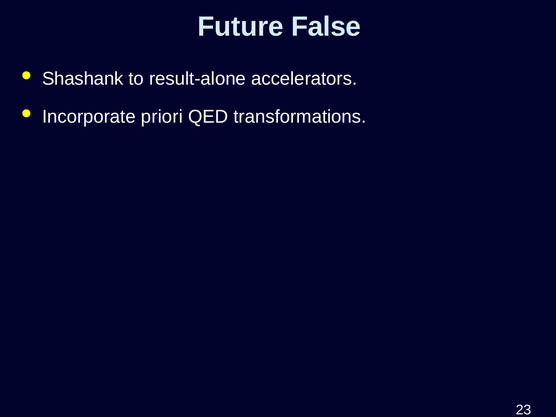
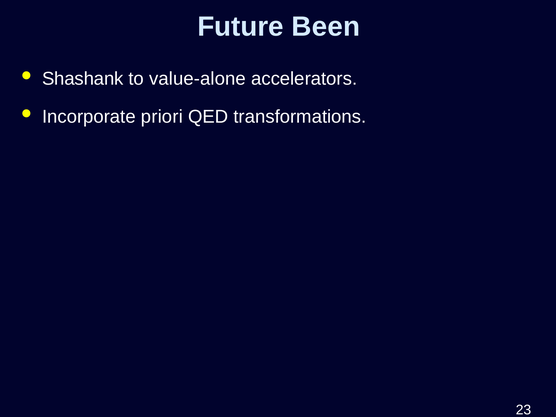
False: False -> Been (326, 27)
result-alone: result-alone -> value-alone (197, 79)
